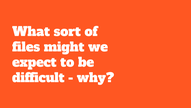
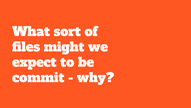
difficult: difficult -> commit (38, 78)
